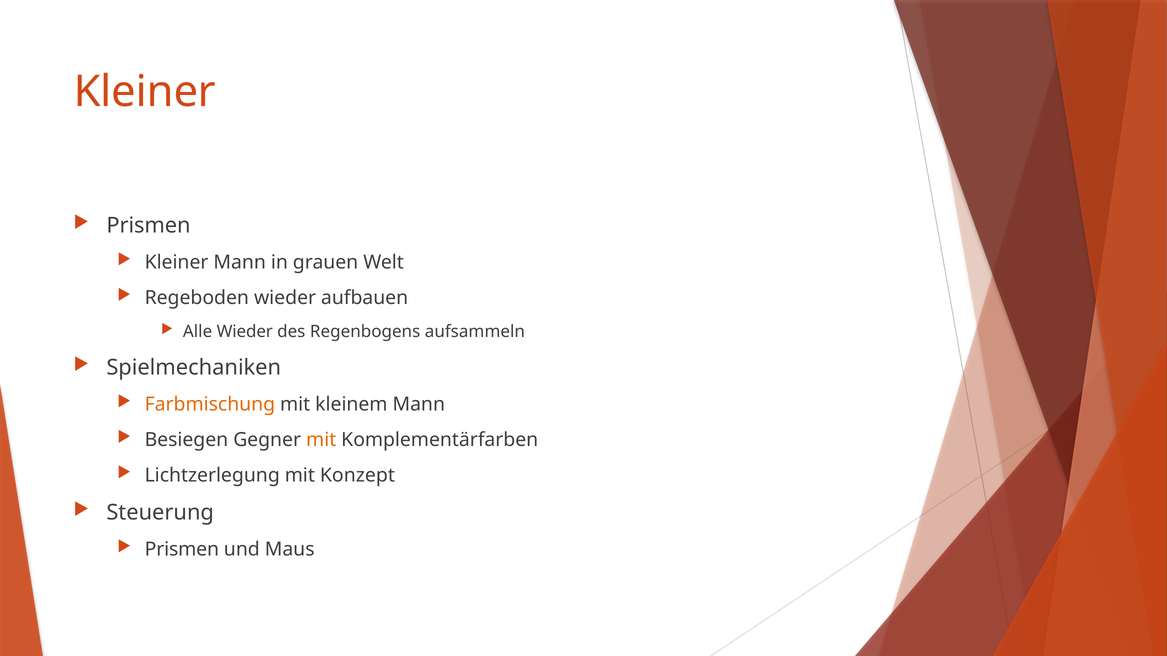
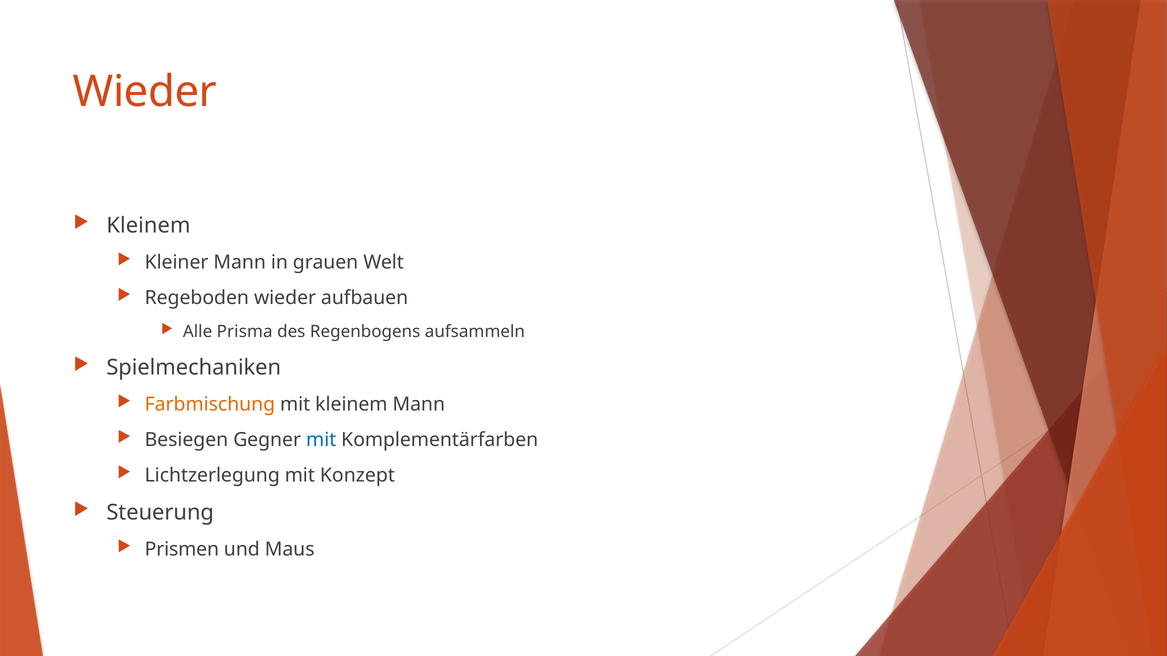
Kleiner: Kleiner -> Wieder (145, 92)
Prismen: Prismen -> Kleinem (148, 226)
Alle Wieder: Wieder -> Prisma (245, 332)
mit colour: orange -> blue (321, 440)
